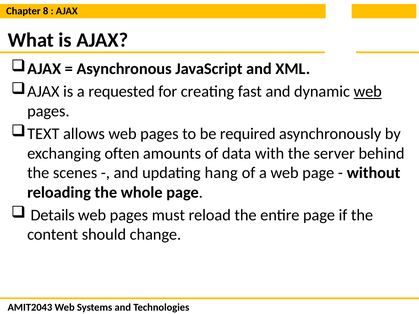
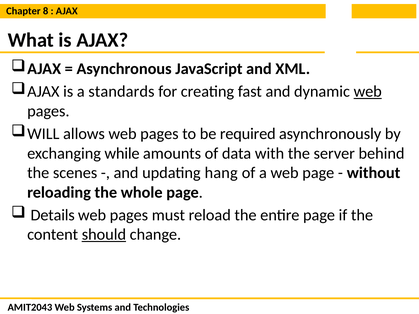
requested: requested -> standards (121, 92)
TEXT: TEXT -> WILL (43, 134)
often: often -> while (122, 153)
should underline: none -> present (104, 235)
